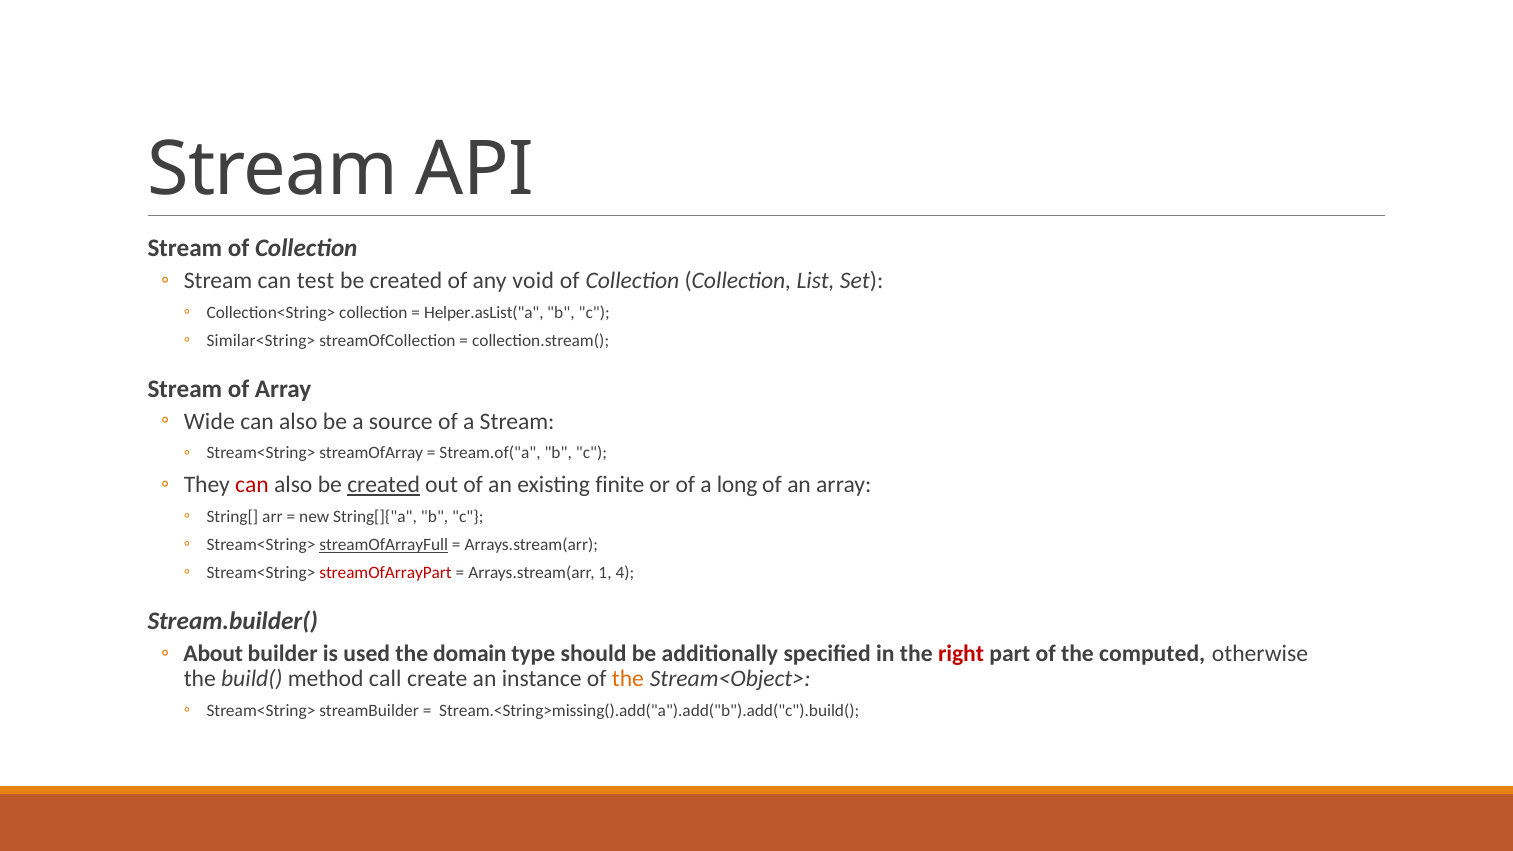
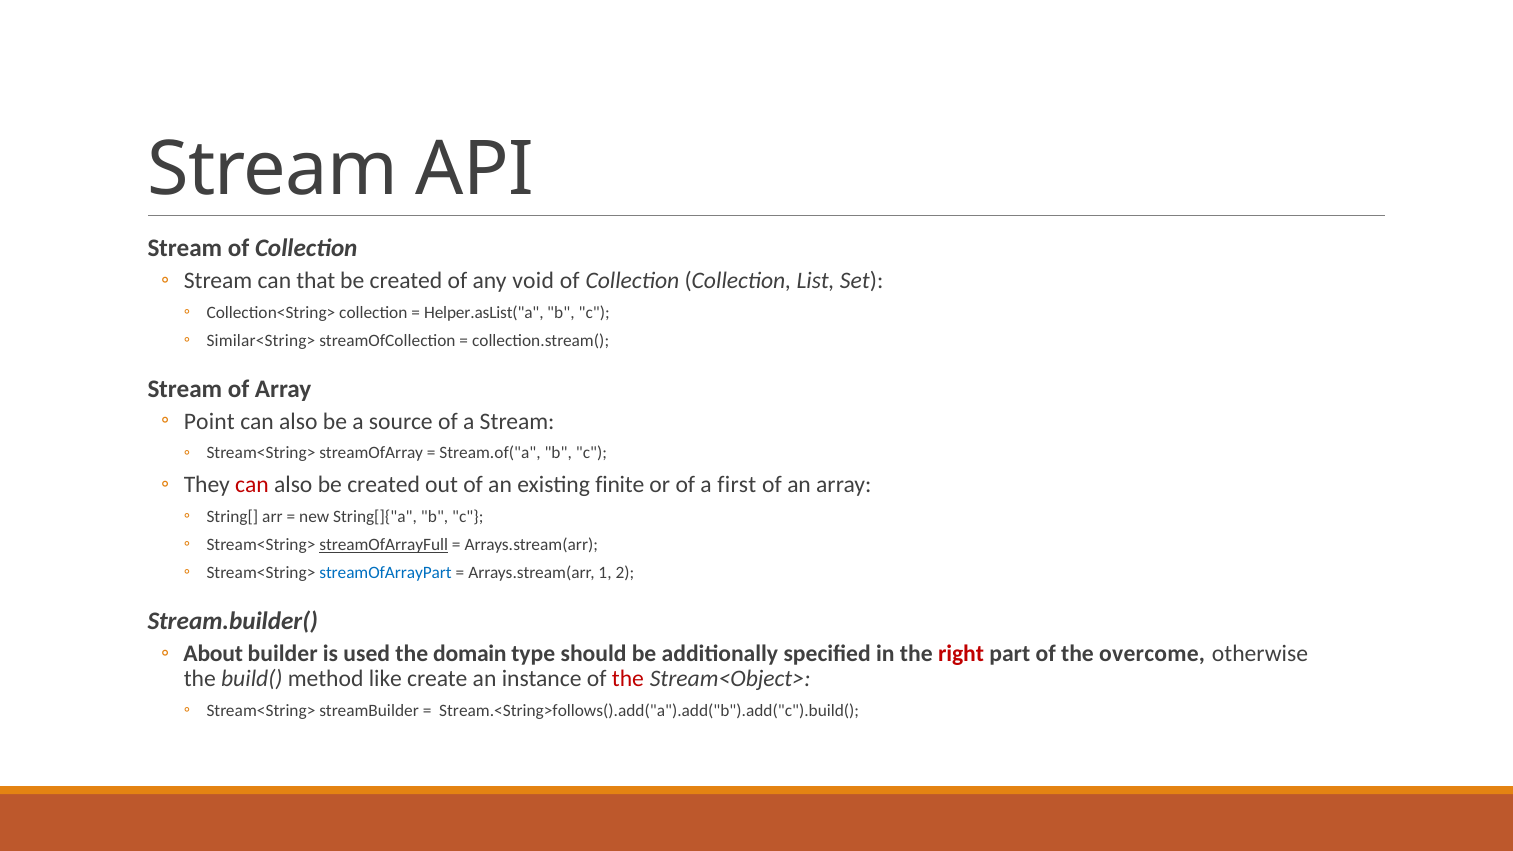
test: test -> that (316, 281)
Wide: Wide -> Point (209, 422)
created underline: present -> none (384, 485)
long: long -> first (737, 485)
streamOfArrayPart colour: red -> blue (386, 573)
4: 4 -> 2 (625, 573)
computed: computed -> overcome (1152, 654)
call: call -> like (385, 679)
the colour: orange -> red (628, 679)
Stream.<String>missing().add("a").add("b").add("c").build(: Stream.<String>missing().add("a").add("b").add("c").build( -> Stream.<String>follows().add("a").add("b").add("c").build( (649, 711)
